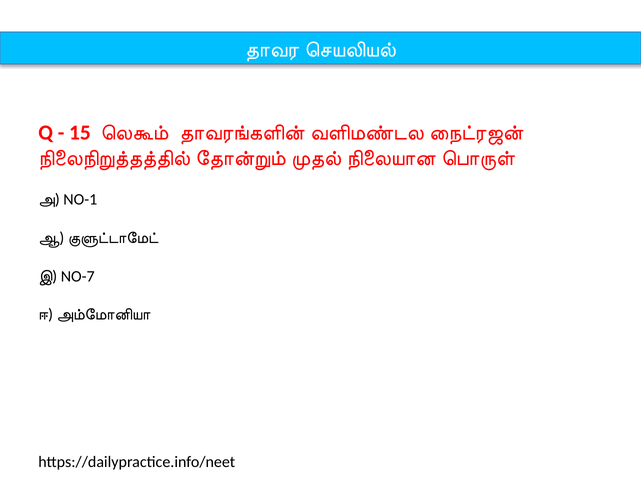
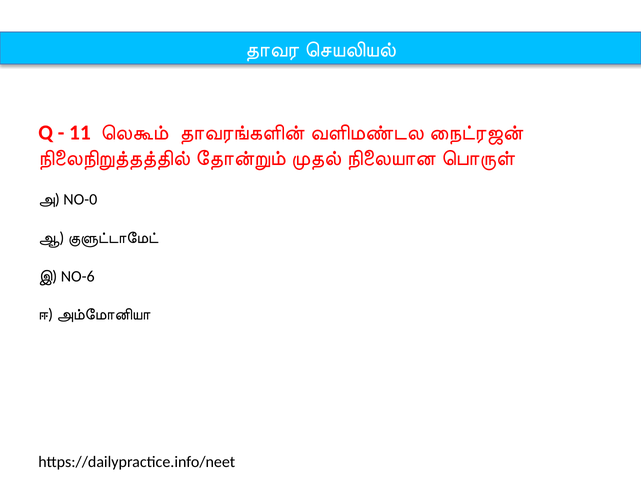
15: 15 -> 11 (80, 133)
NO-1: NO-1 -> NO-0 (80, 200)
NO-7: NO-7 -> NO-6 (78, 277)
